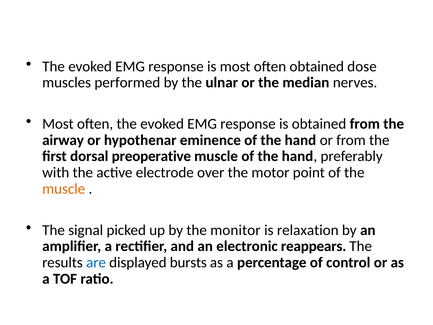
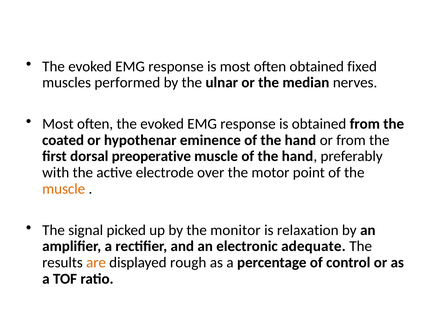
dose: dose -> fixed (362, 66)
airway: airway -> coated (63, 140)
reappears: reappears -> adequate (313, 246)
are colour: blue -> orange (96, 262)
bursts: bursts -> rough (188, 262)
